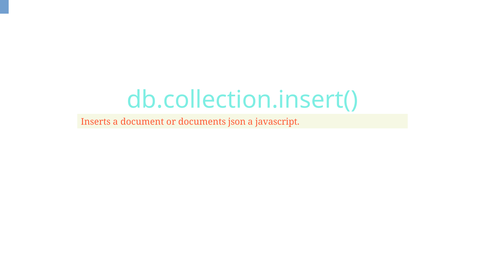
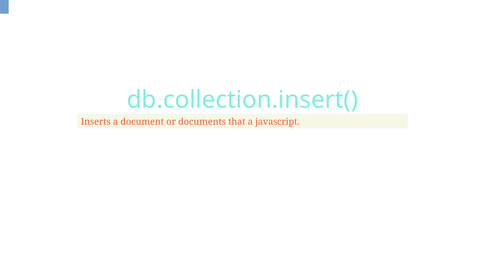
json: json -> that (237, 122)
